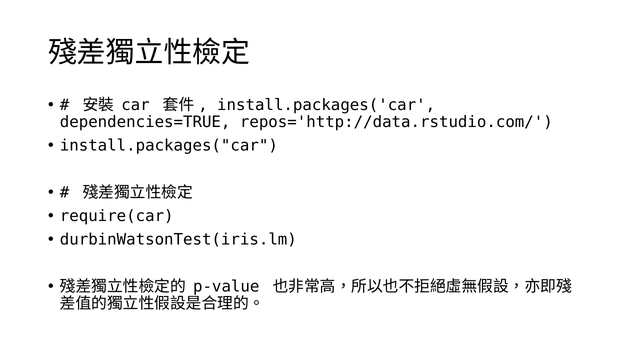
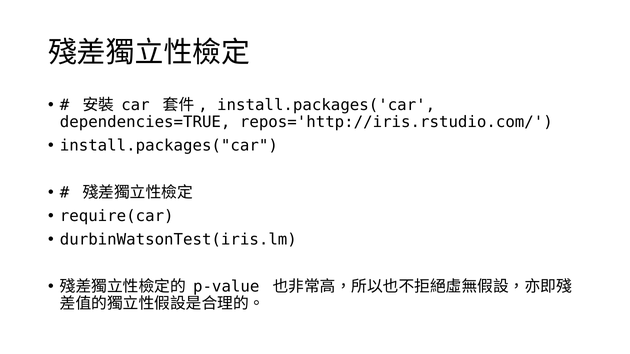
repos='http://data.rstudio.com/: repos='http://data.rstudio.com/ -> repos='http://iris.rstudio.com/ (396, 122)
